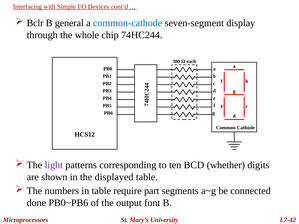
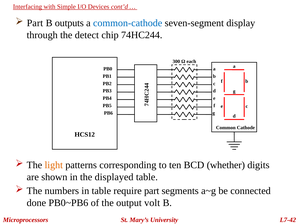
Bclr: Bclr -> Part (35, 23)
general: general -> outputs (69, 23)
whole: whole -> detect (87, 35)
light colour: purple -> orange (54, 165)
font: font -> volt (152, 203)
